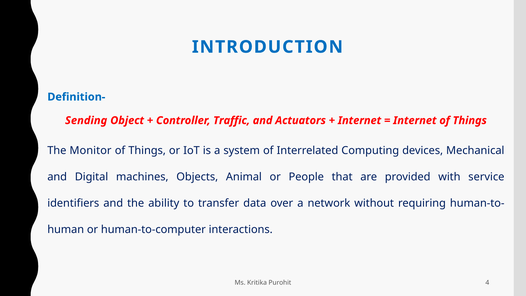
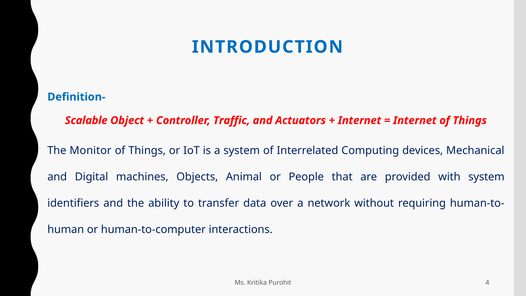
Sending: Sending -> Scalable (86, 120)
with service: service -> system (486, 177)
